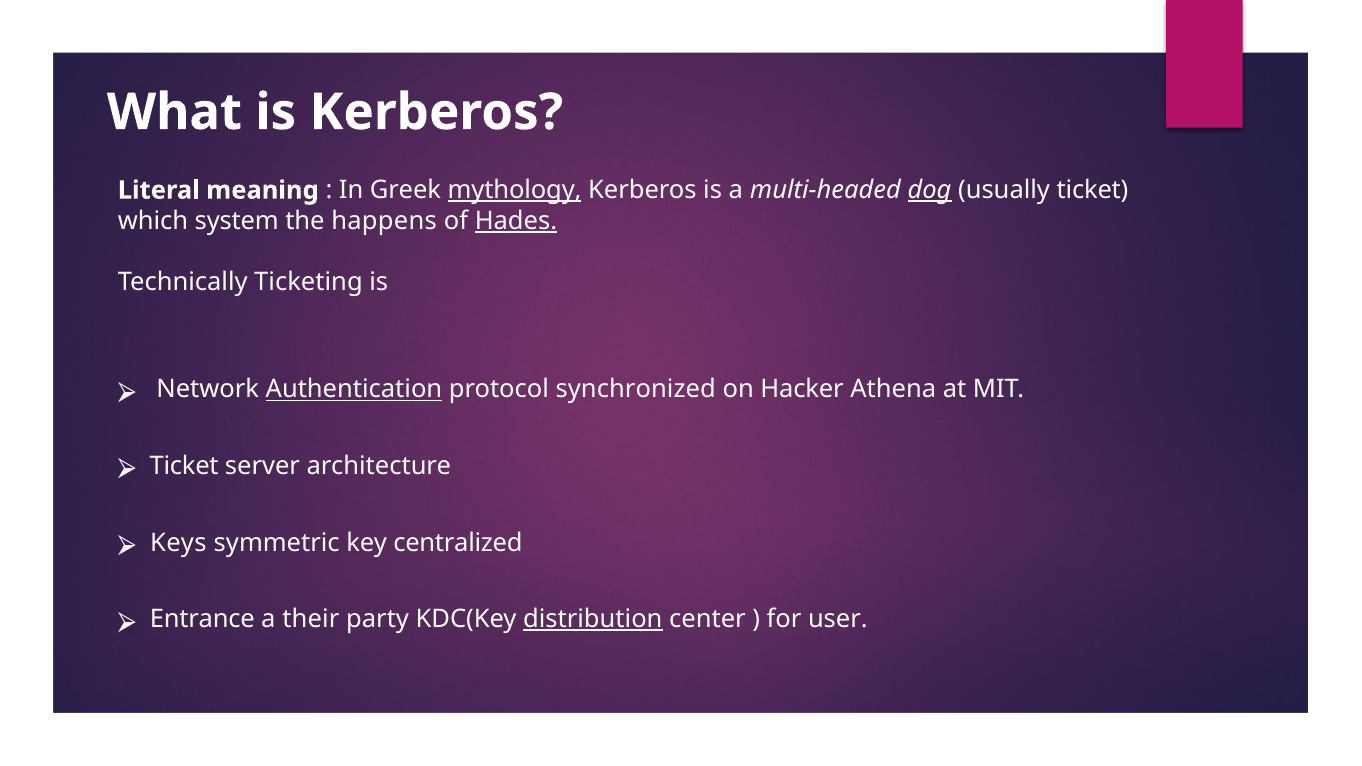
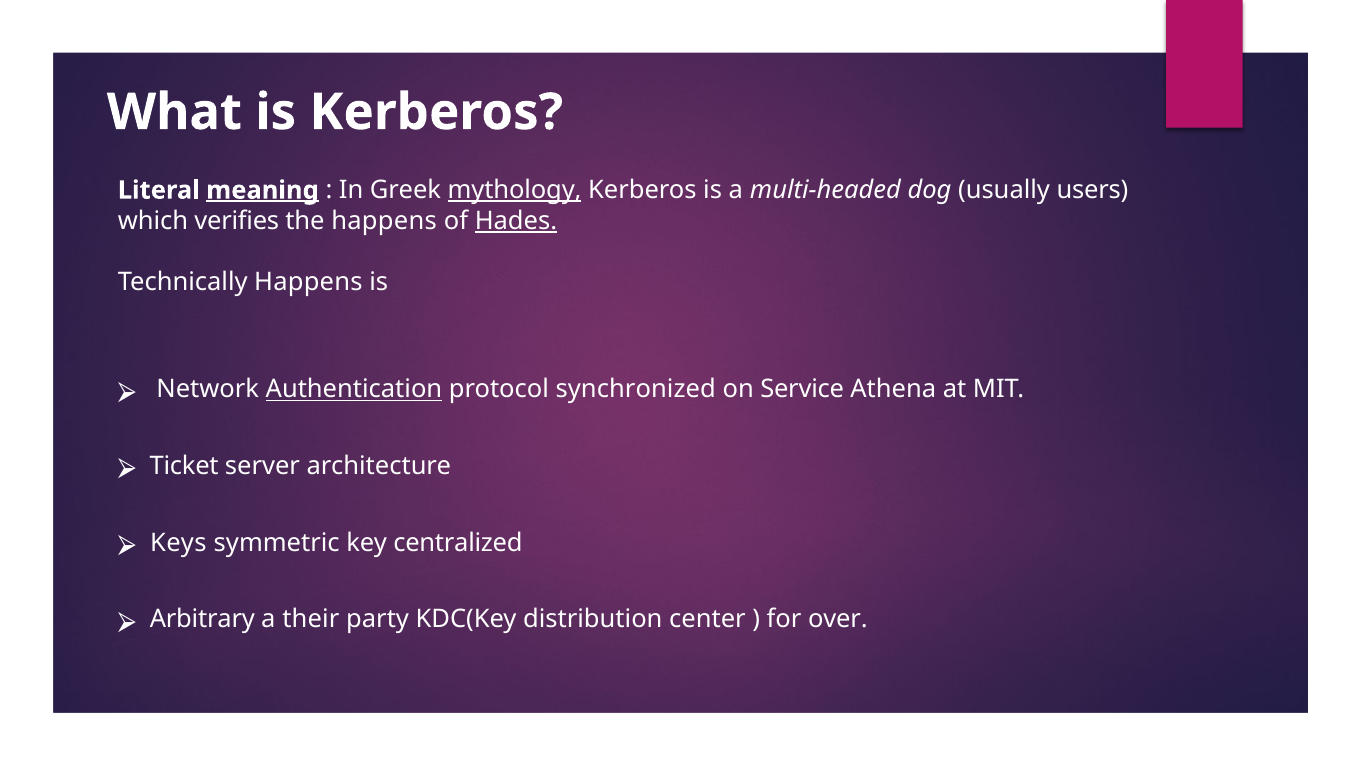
meaning underline: none -> present (262, 190)
dog underline: present -> none (930, 190)
usually ticket: ticket -> users (1093, 190)
system: system -> verifies (237, 221)
Technically Ticketing: Ticketing -> Happens (308, 282)
Hacker: Hacker -> Service (802, 389)
Entrance: Entrance -> Arbitrary (202, 619)
distribution underline: present -> none (593, 619)
user: user -> over (838, 619)
